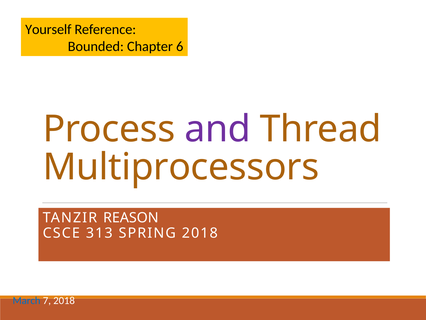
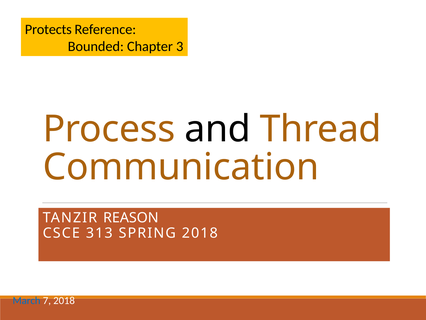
Yourself: Yourself -> Protects (48, 29)
6: 6 -> 3 (180, 46)
and colour: purple -> black (218, 129)
Multiprocessors: Multiprocessors -> Communication (181, 167)
